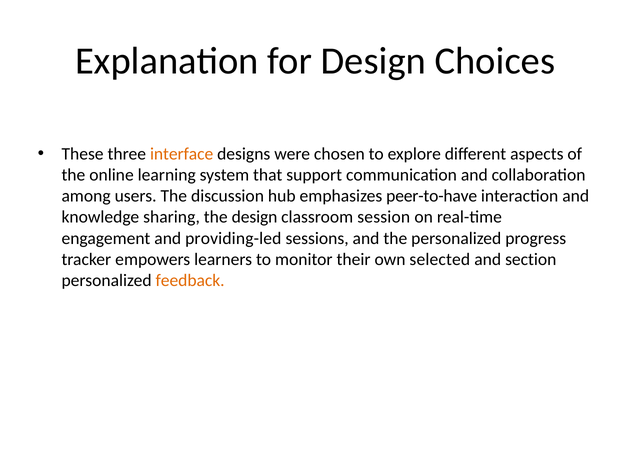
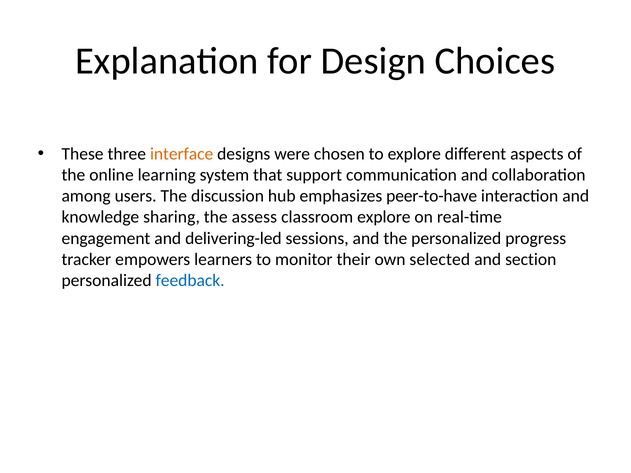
the design: design -> assess (254, 217)
classroom session: session -> explore (384, 217)
providing-led: providing-led -> delivering-led (233, 238)
feedback colour: orange -> blue (190, 280)
